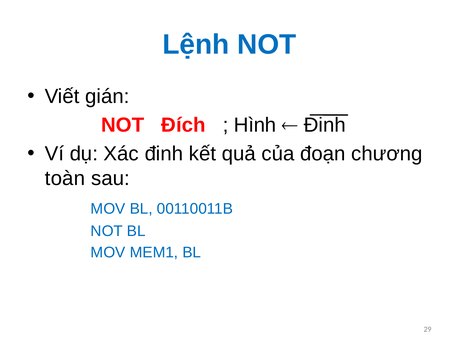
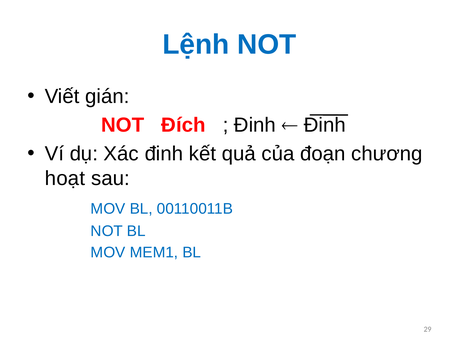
Hình: Hình -> Đinh (255, 125)
toàn: toàn -> hoạt (65, 178)
